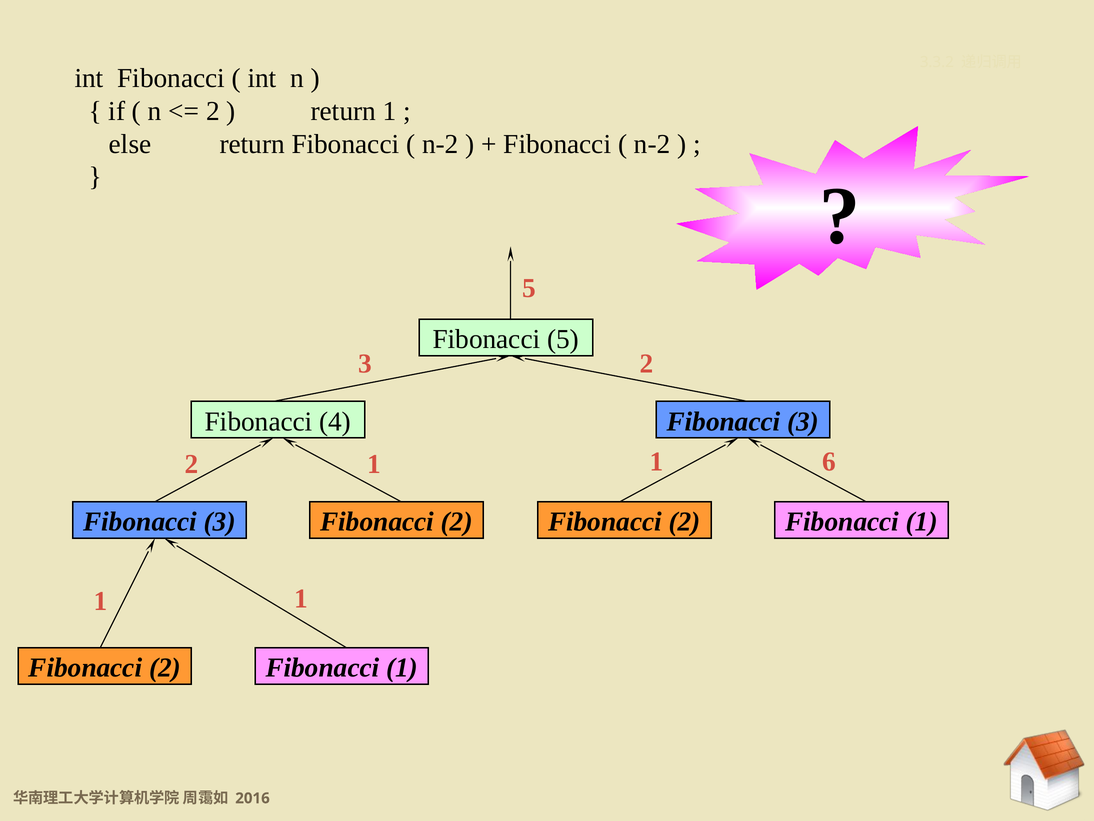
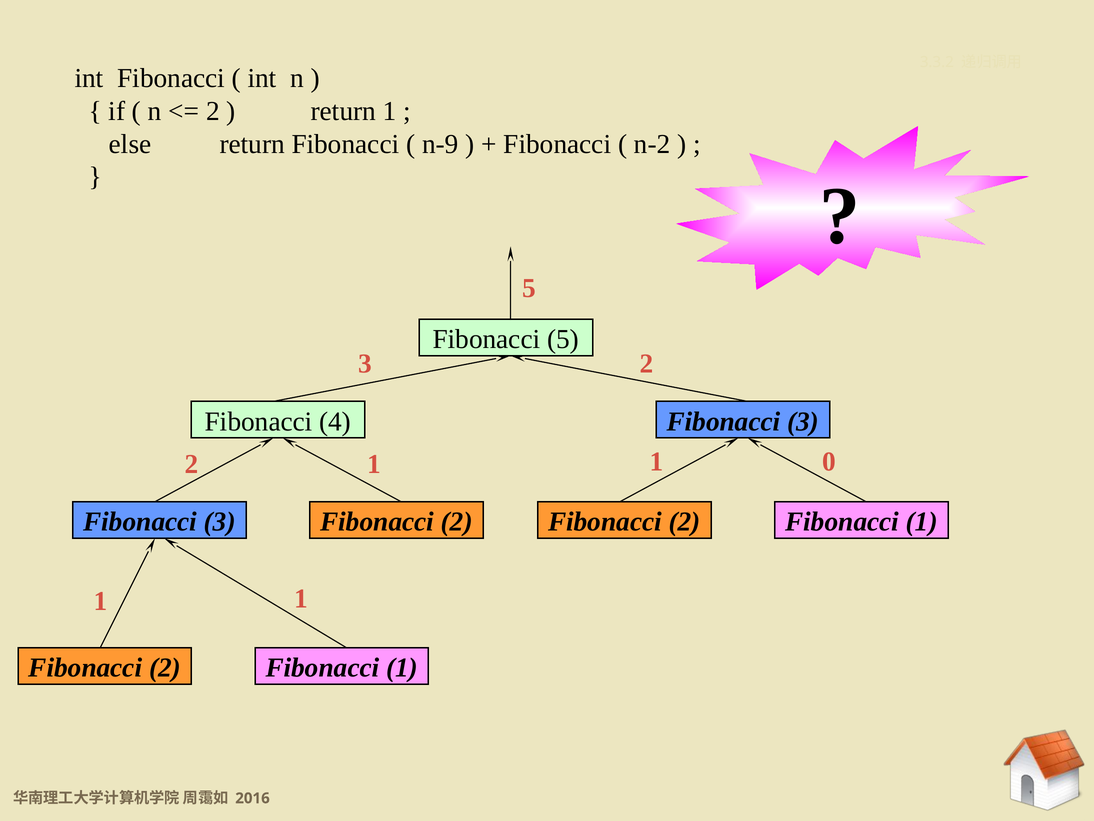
n-2: n-2 -> n-9 (440, 144)
6: 6 -> 0 (829, 461)
